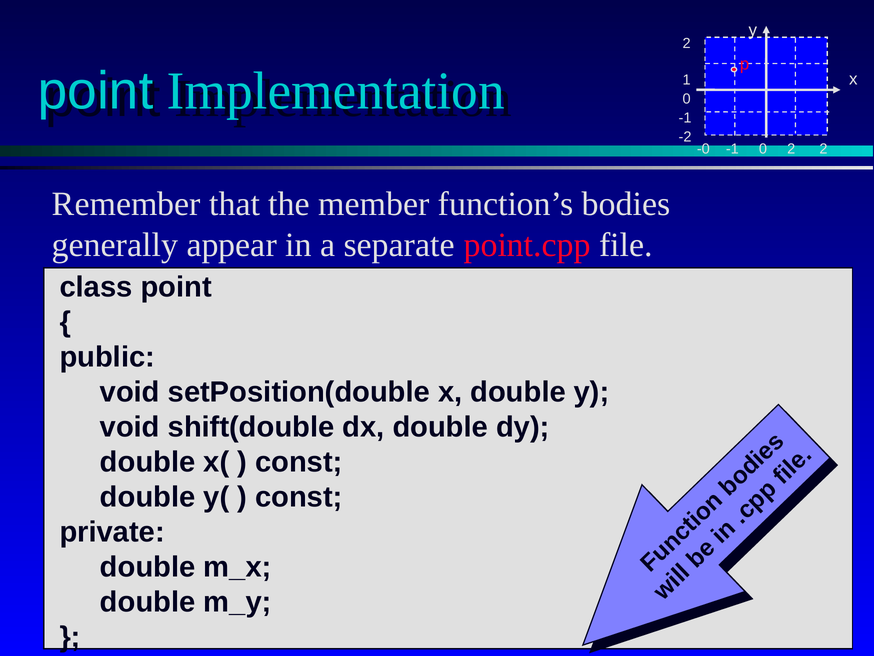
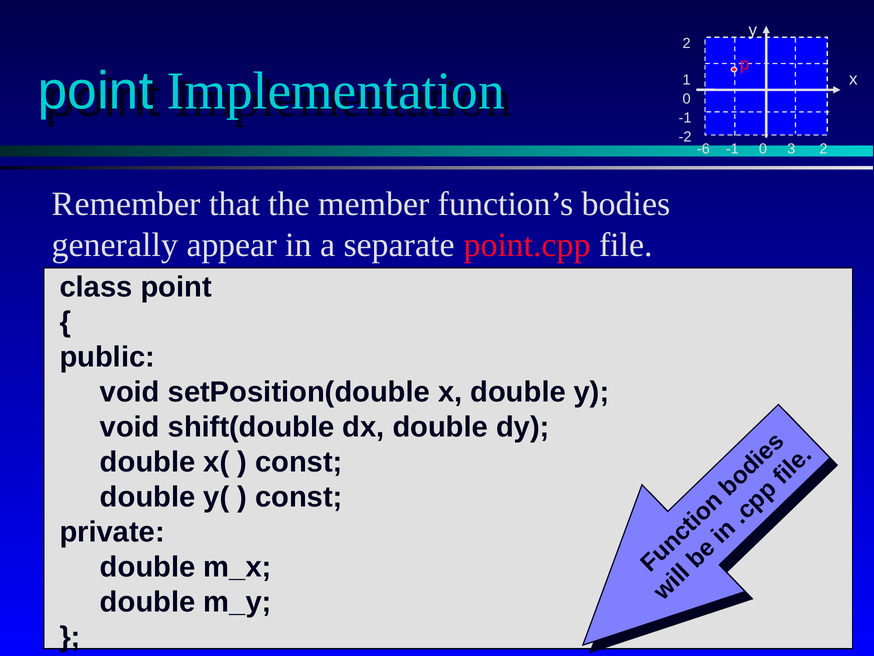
-0: -0 -> -6 (703, 149)
0 2: 2 -> 3 (791, 149)
